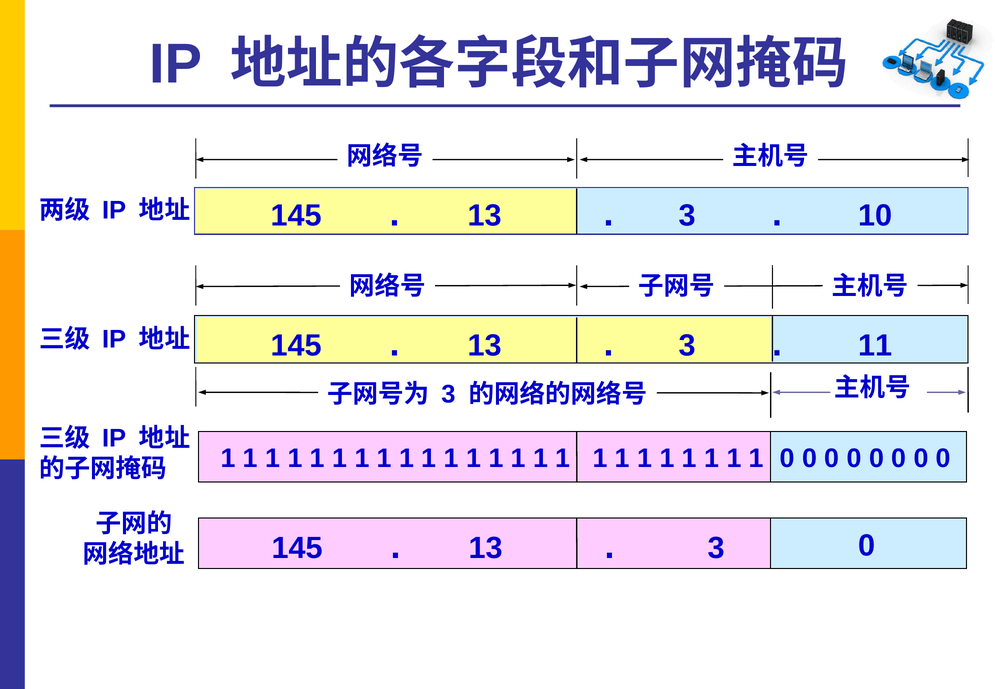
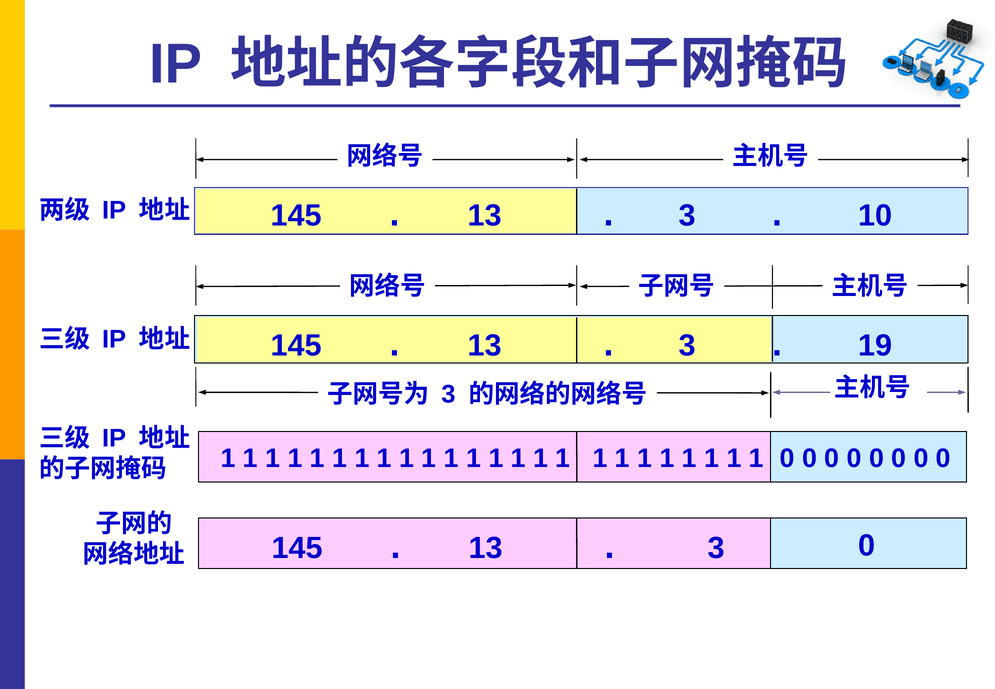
11: 11 -> 19 (875, 346)
